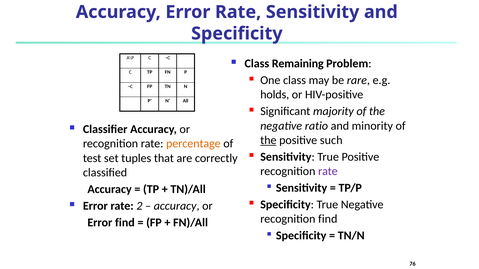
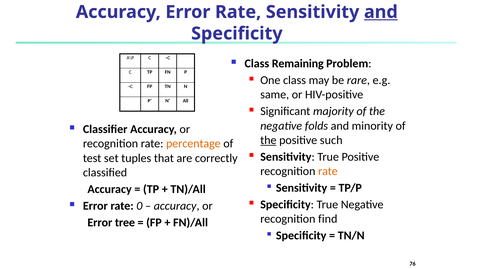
and underline: none -> present (381, 12)
holds: holds -> same (275, 95)
ratio: ratio -> folds (316, 126)
rate colour: purple -> orange (328, 171)
2: 2 -> 0 (139, 206)
Error find: find -> tree (125, 223)
